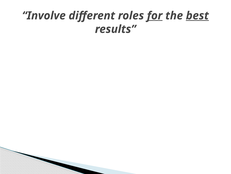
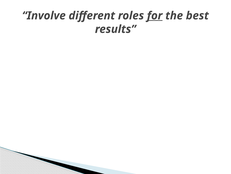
best underline: present -> none (197, 16)
